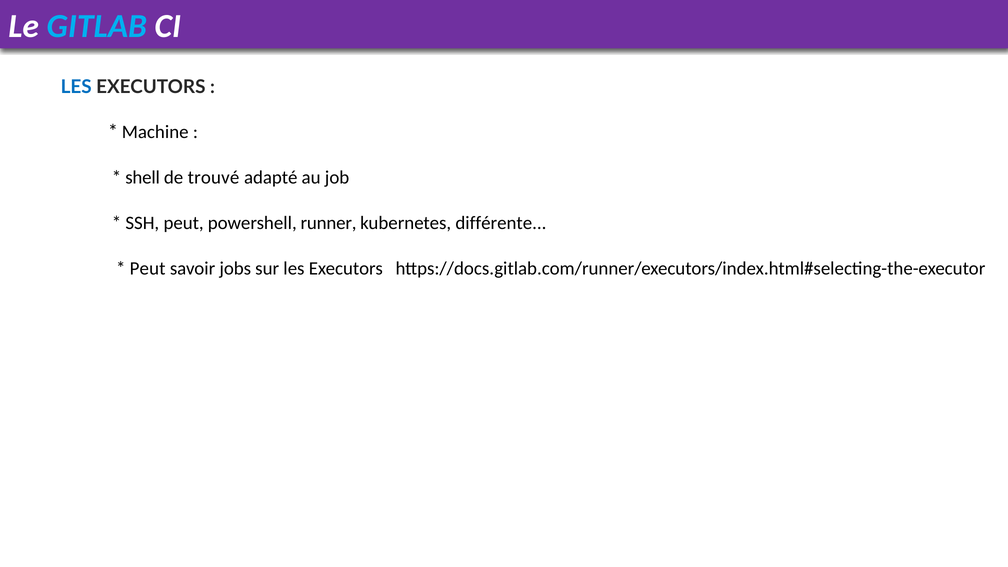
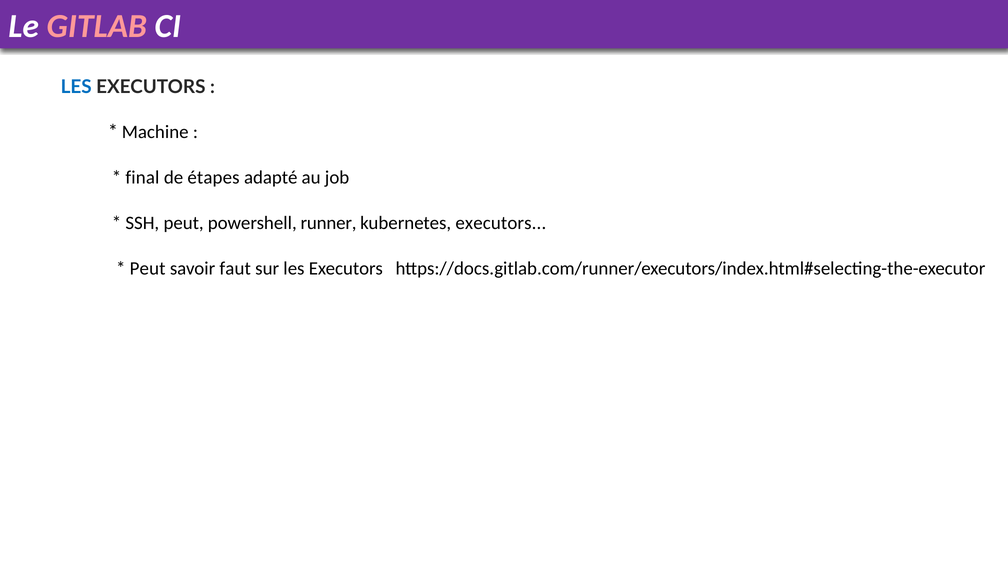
GITLAB colour: light blue -> pink (97, 26)
shell: shell -> final (142, 178)
trouvé: trouvé -> étapes (214, 178)
kubernetes différente: différente -> executors (501, 223)
jobs: jobs -> faut (235, 268)
